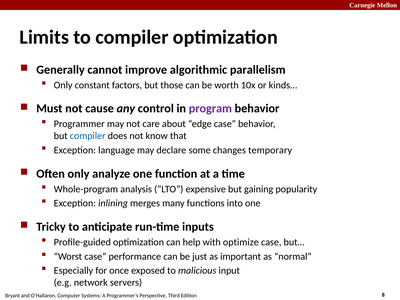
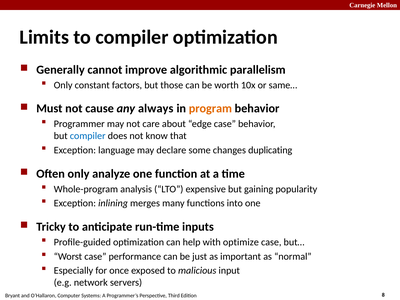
kinds…: kinds… -> same… (283, 85)
control: control -> always (156, 109)
program colour: purple -> orange (210, 109)
temporary: temporary -> duplicating (270, 150)
